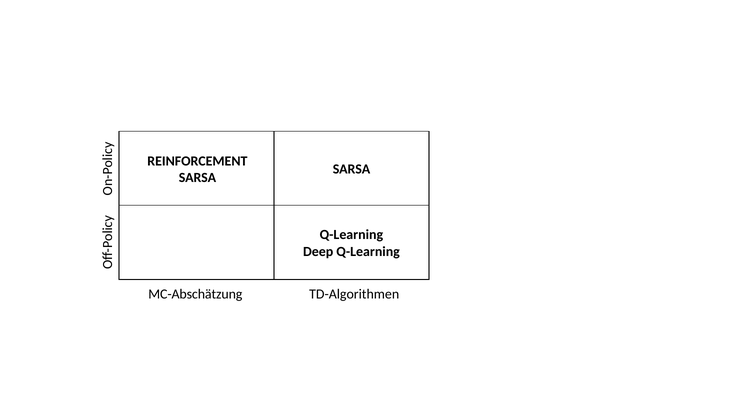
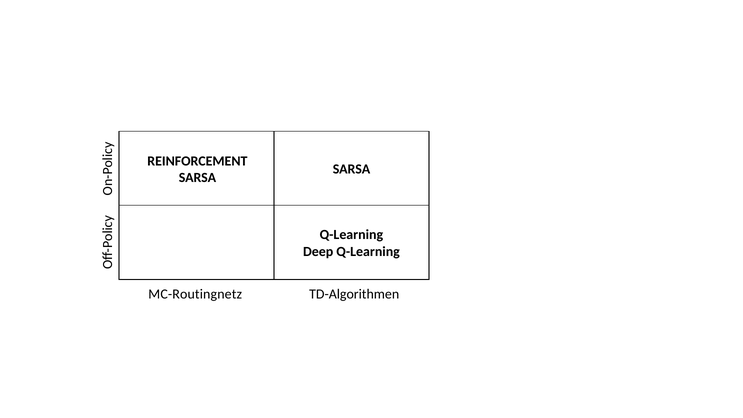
MC-Abschätzung: MC-Abschätzung -> MC-Routingnetz (195, 294)
